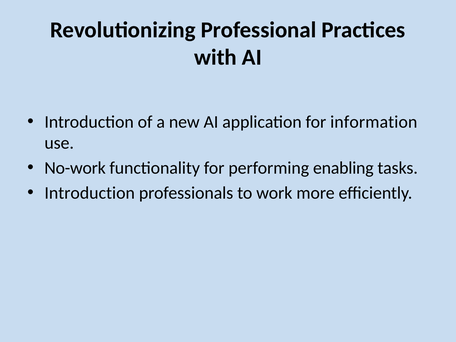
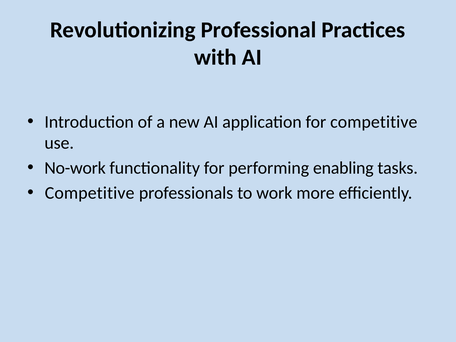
for information: information -> competitive (374, 122)
Introduction: Introduction -> Competitive (90, 193)
